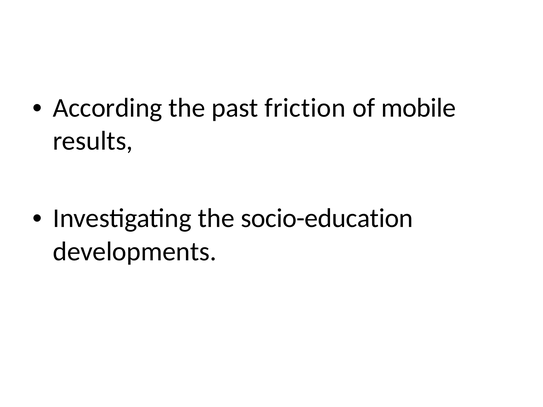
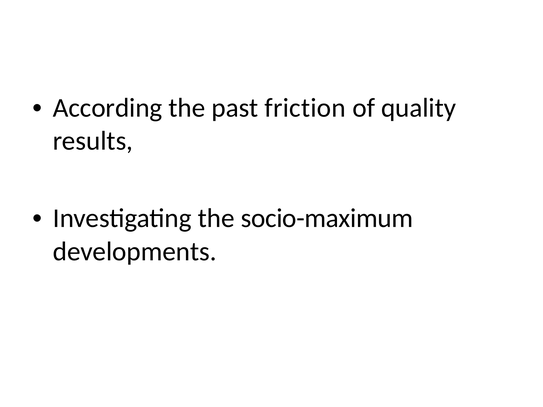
mobile: mobile -> quality (419, 108)
socio-education: socio-education -> socio-maximum (327, 218)
